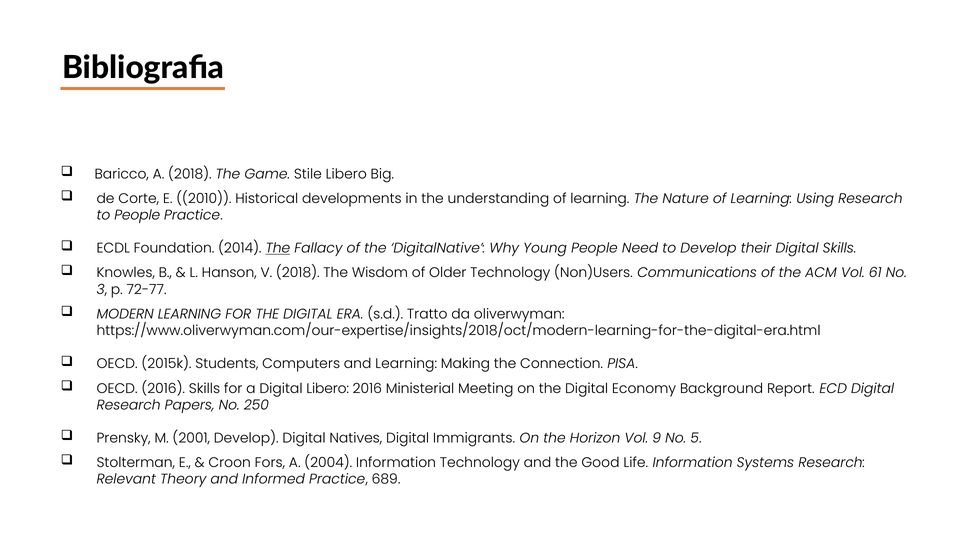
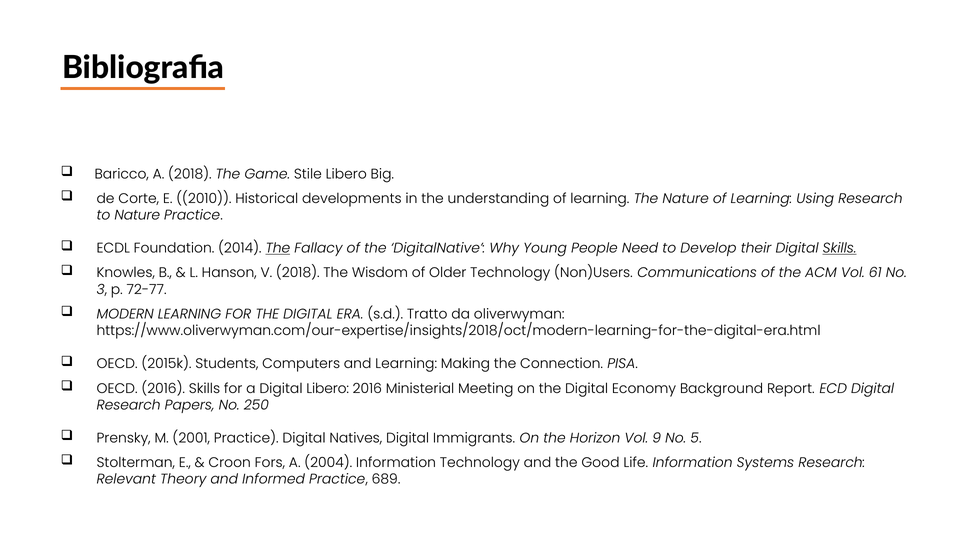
to People: People -> Nature (137, 215)
Skills underline: none -> present (840, 248)
2001 Develop: Develop -> Practice (246, 438)
